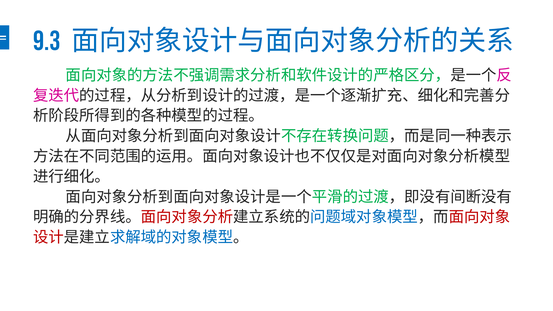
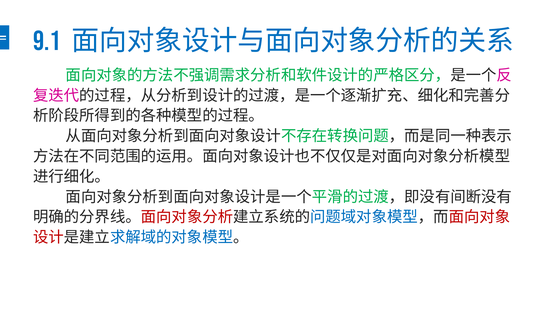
9.3: 9.3 -> 9.1 (47, 41)
